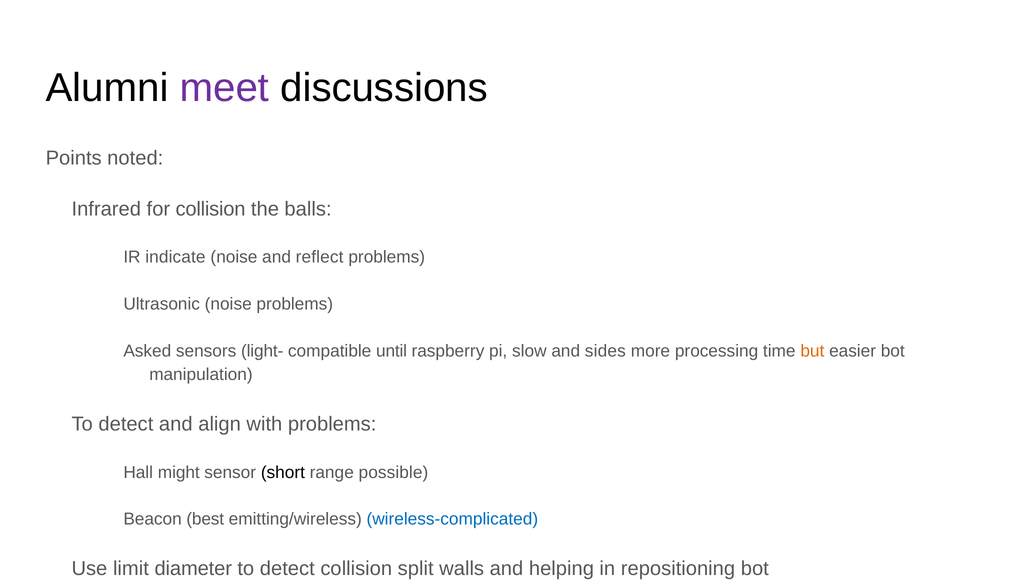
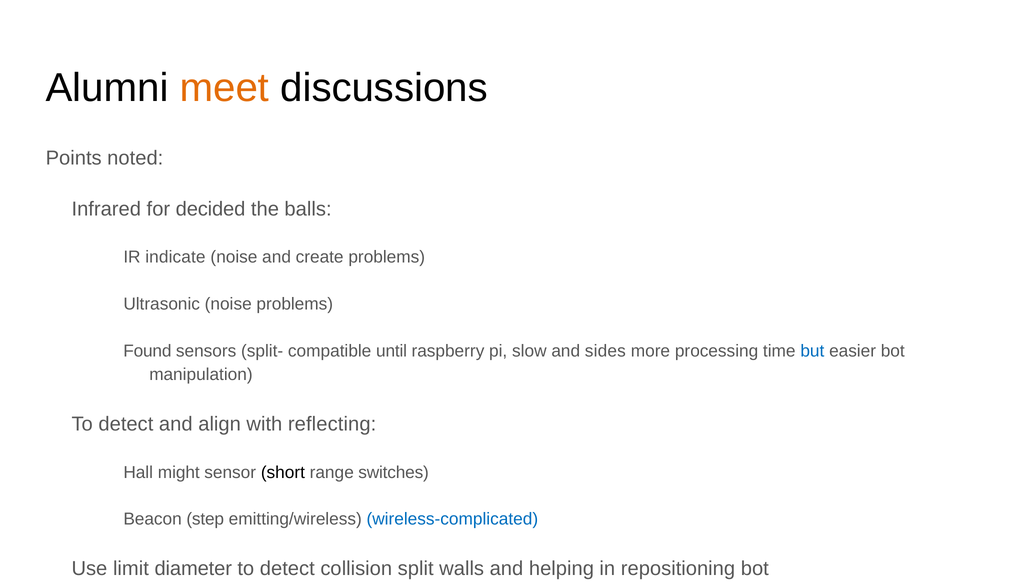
meet colour: purple -> orange (224, 88)
for collision: collision -> decided (211, 209)
reflect: reflect -> create (320, 257)
Asked: Asked -> Found (147, 351)
light-: light- -> split- (262, 351)
but colour: orange -> blue (812, 351)
with problems: problems -> reflecting (332, 424)
possible: possible -> switches (394, 472)
best: best -> step (205, 519)
